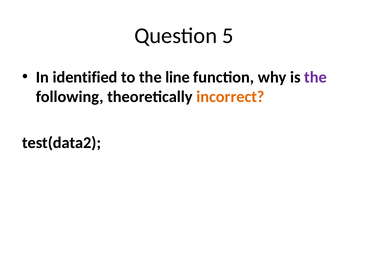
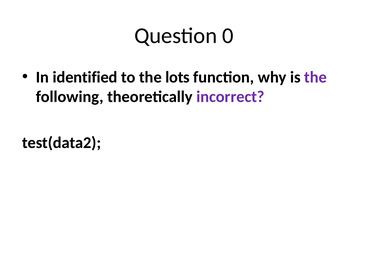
5: 5 -> 0 (228, 36)
line: line -> lots (178, 77)
incorrect colour: orange -> purple (230, 97)
